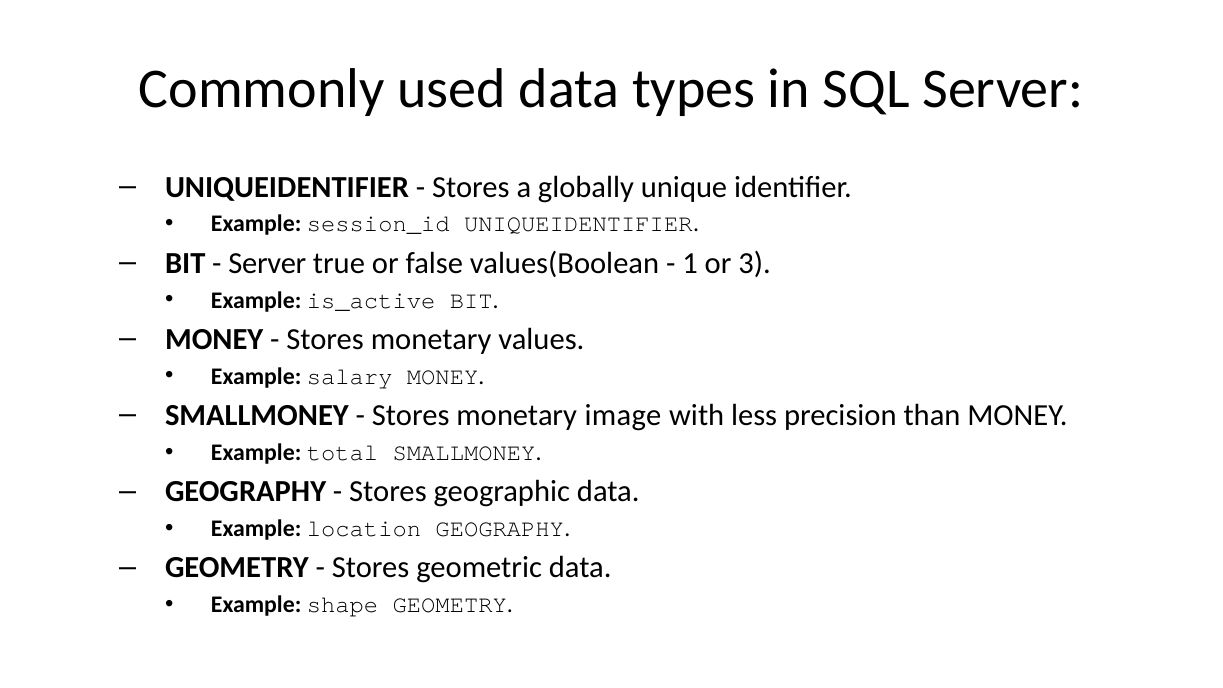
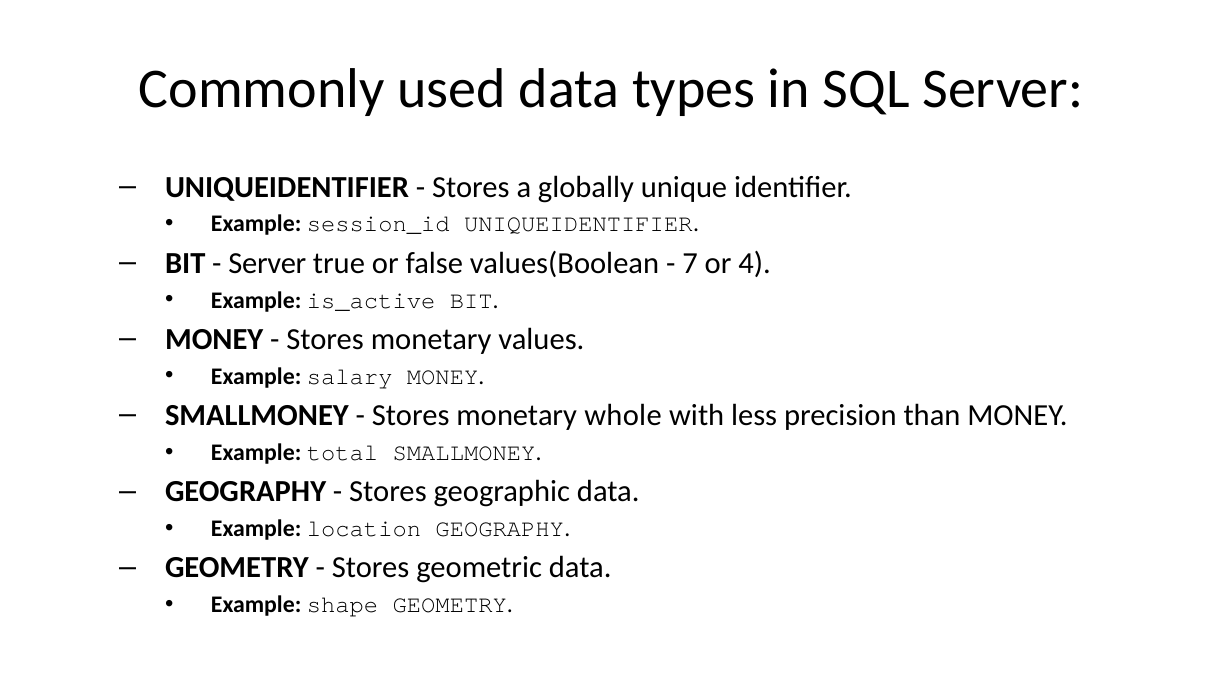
1: 1 -> 7 (690, 263)
3: 3 -> 4 (755, 263)
image: image -> whole (623, 416)
